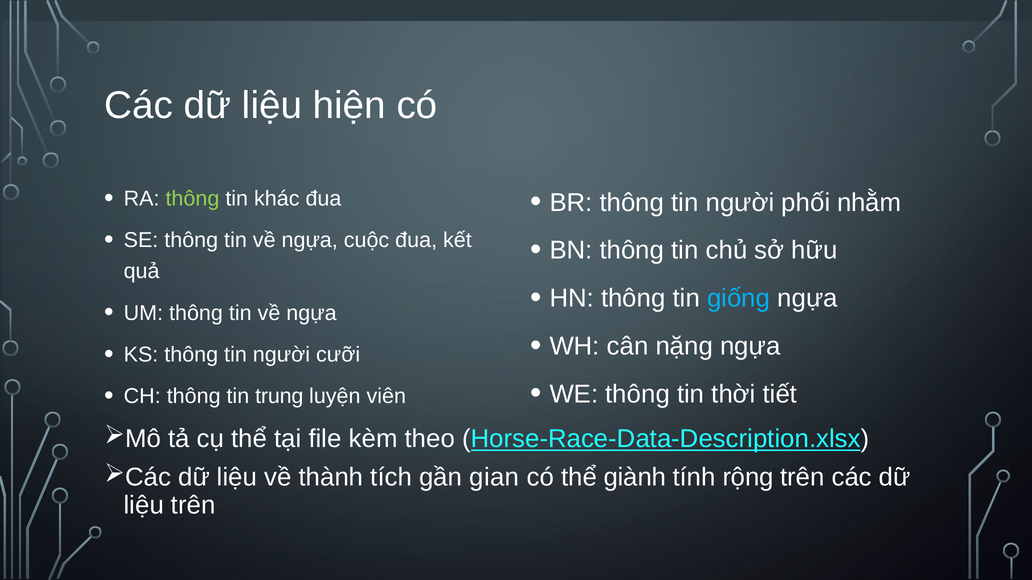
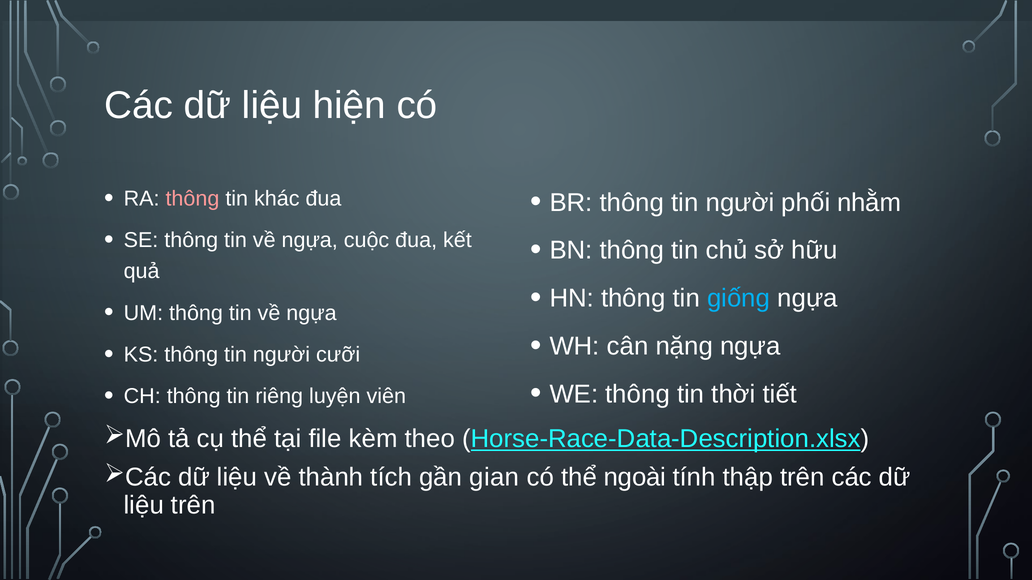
thông colour: light green -> pink (192, 199)
trung: trung -> riêng (279, 397)
giành: giành -> ngoài (635, 478)
rộng: rộng -> thập (748, 478)
